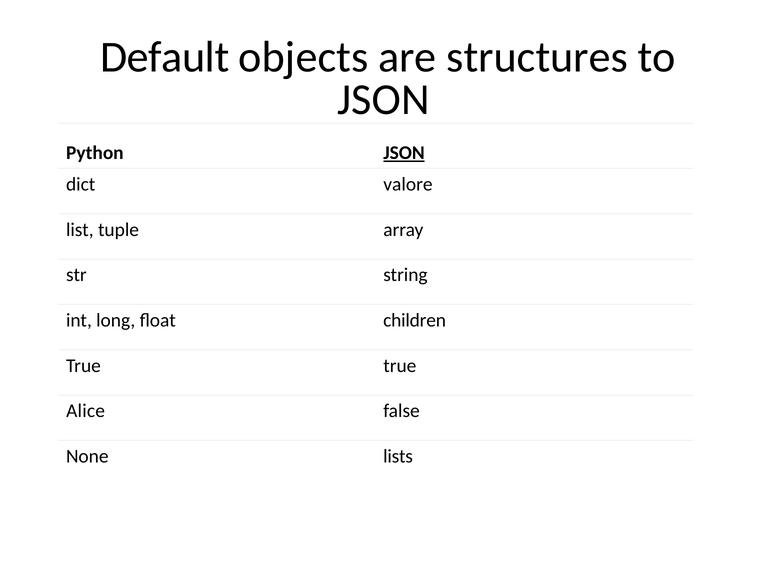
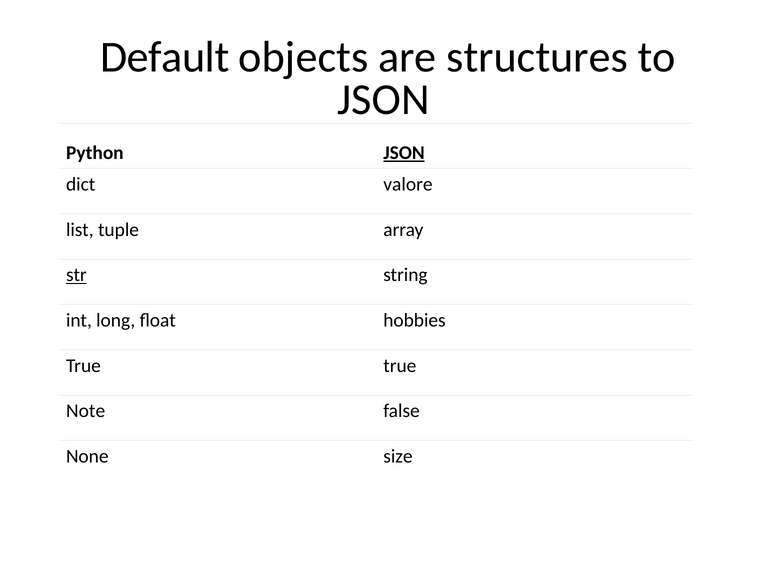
str underline: none -> present (76, 275)
children: children -> hobbies (415, 320)
Alice: Alice -> Note (86, 411)
lists: lists -> size (398, 456)
